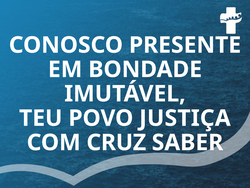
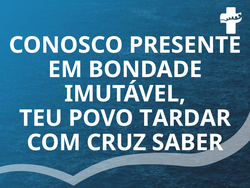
JUSTIÇA: JUSTIÇA -> TARDAR (185, 118)
